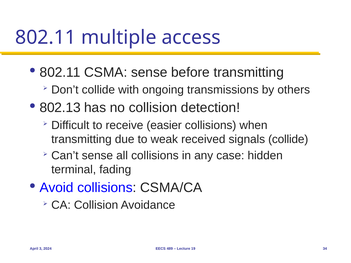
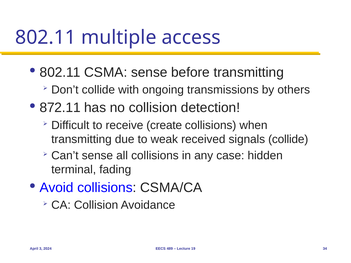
802.13: 802.13 -> 872.11 (60, 108)
easier: easier -> create (164, 125)
